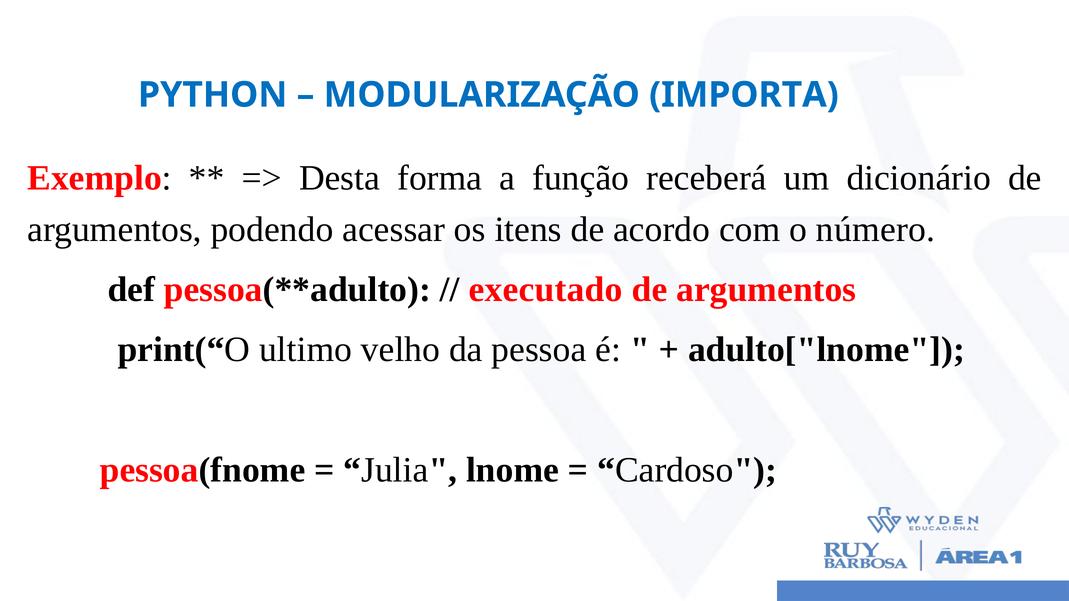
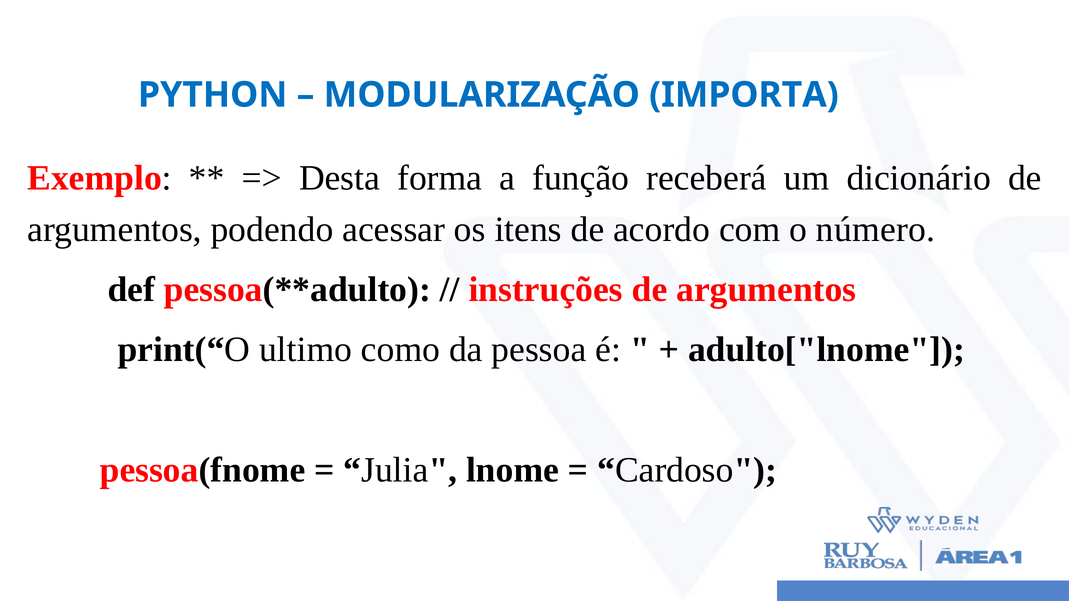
executado: executado -> instruções (546, 290)
velho: velho -> como (401, 350)
